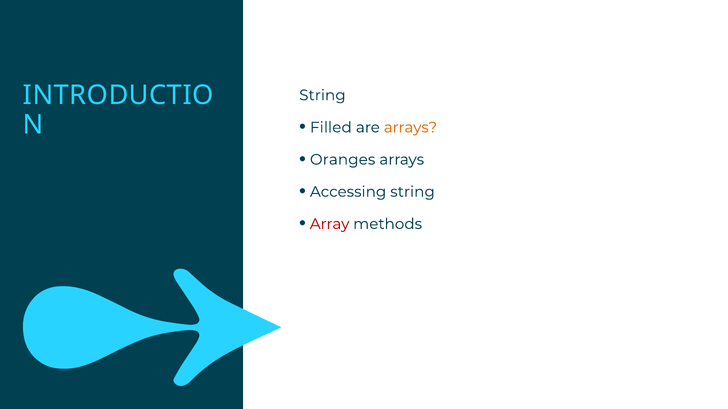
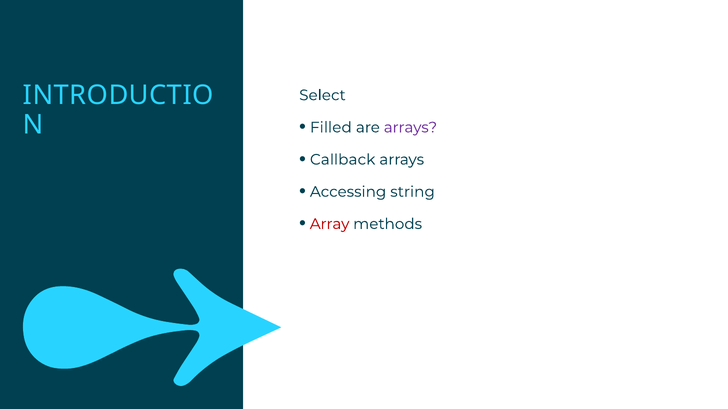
String: String -> Select (322, 95)
arrays colour: orange -> purple (410, 128)
Oranges: Oranges -> Callback (343, 160)
